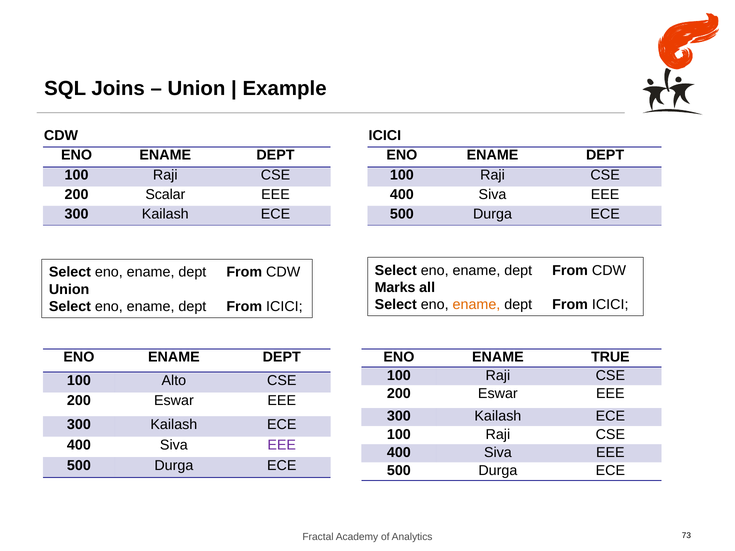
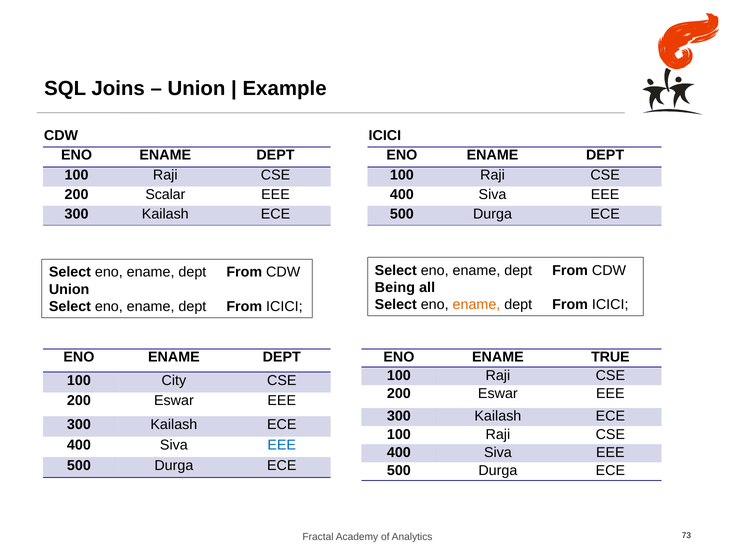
Marks: Marks -> Being (395, 288)
Alto: Alto -> City (174, 381)
EEE colour: purple -> blue (282, 445)
